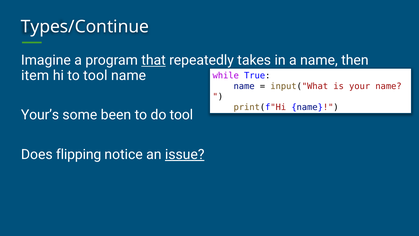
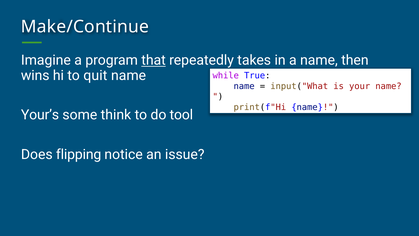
Types/Continue: Types/Continue -> Make/Continue (85, 27)
item: item -> wins (35, 75)
to tool: tool -> quit (95, 75)
been: been -> think (116, 115)
issue underline: present -> none (185, 154)
